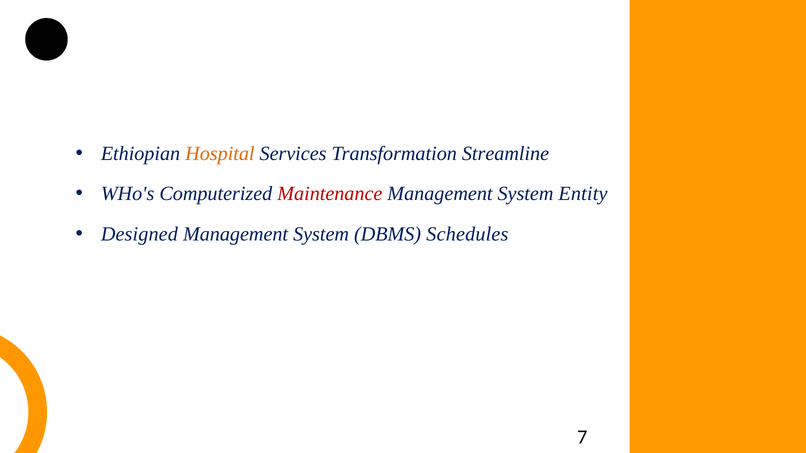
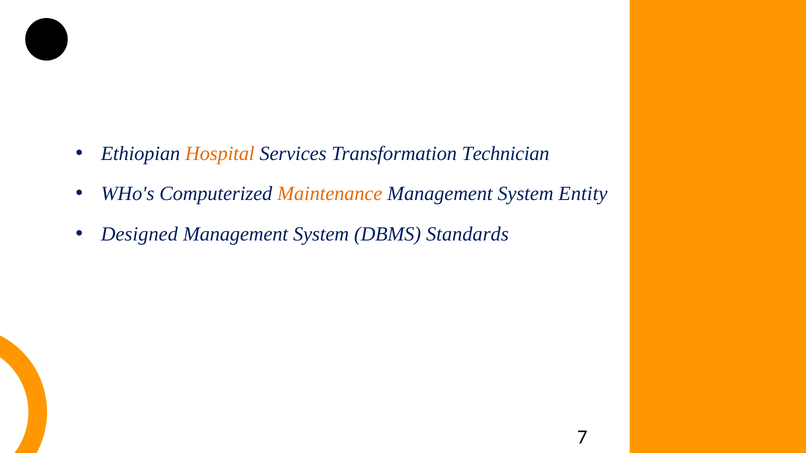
Streamline: Streamline -> Technician (506, 154)
Maintenance colour: red -> orange (330, 194)
Schedules: Schedules -> Standards (467, 234)
